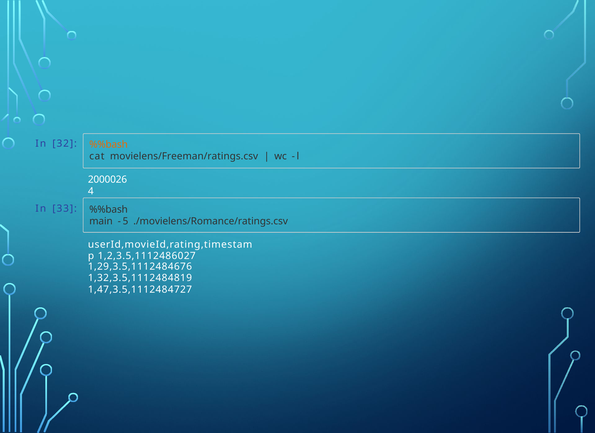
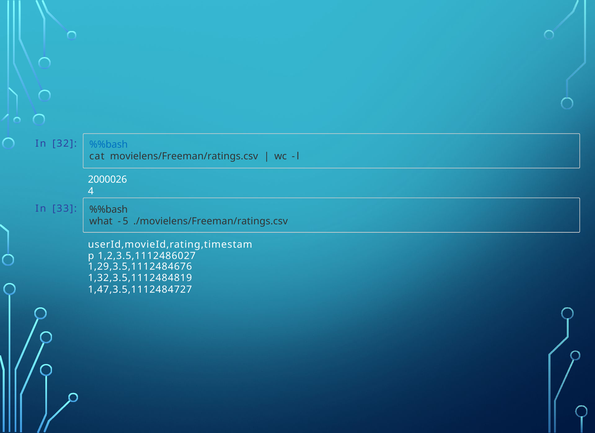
%%bash colour: orange -> blue (109, 145)
main: main -> what (101, 222)
./movielens/Romance/ratings.csv: ./movielens/Romance/ratings.csv -> ./movielens/Freeman/ratings.csv (211, 222)
